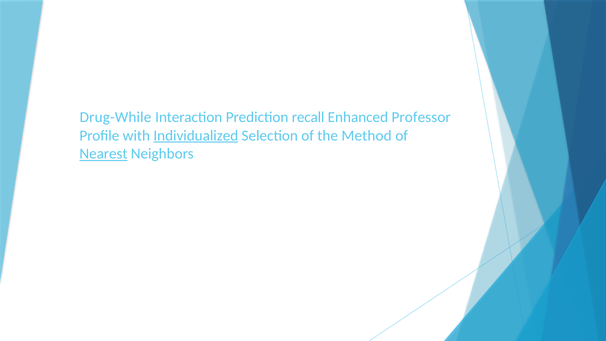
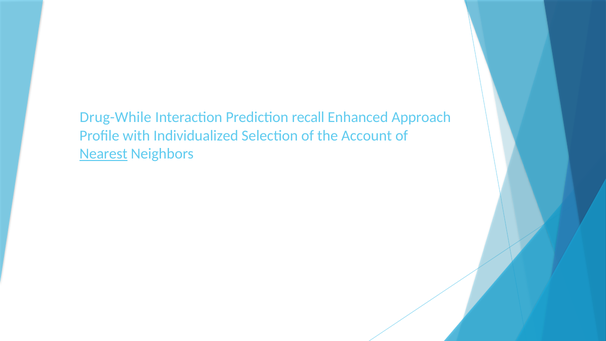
Professor: Professor -> Approach (421, 117)
Individualized underline: present -> none (196, 136)
Method: Method -> Account (367, 136)
